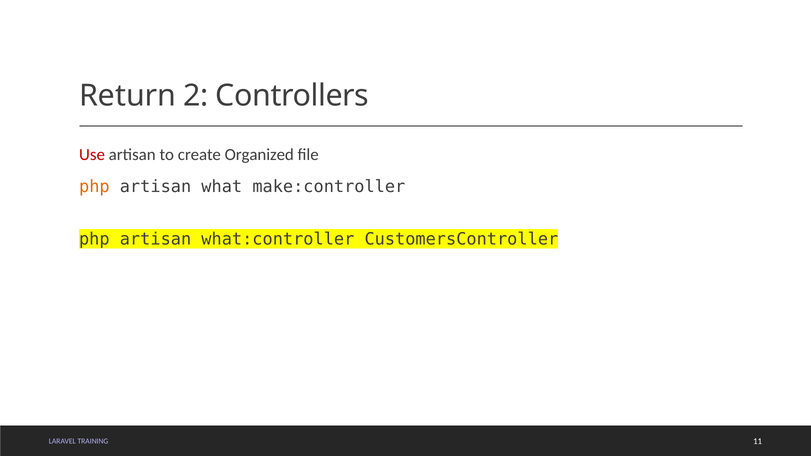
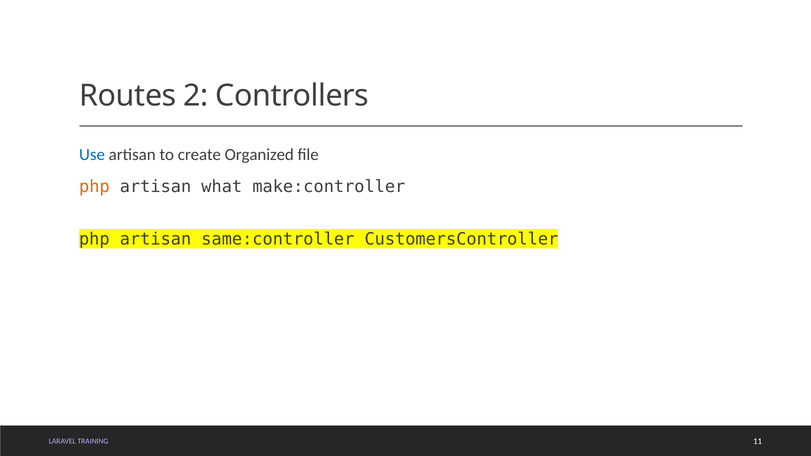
Return: Return -> Routes (128, 96)
Use colour: red -> blue (92, 155)
what:controller: what:controller -> same:controller (278, 239)
